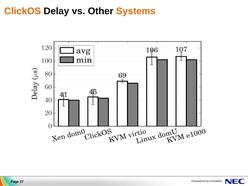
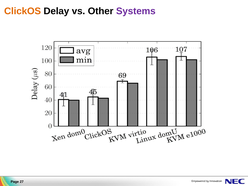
Systems colour: orange -> purple (136, 11)
